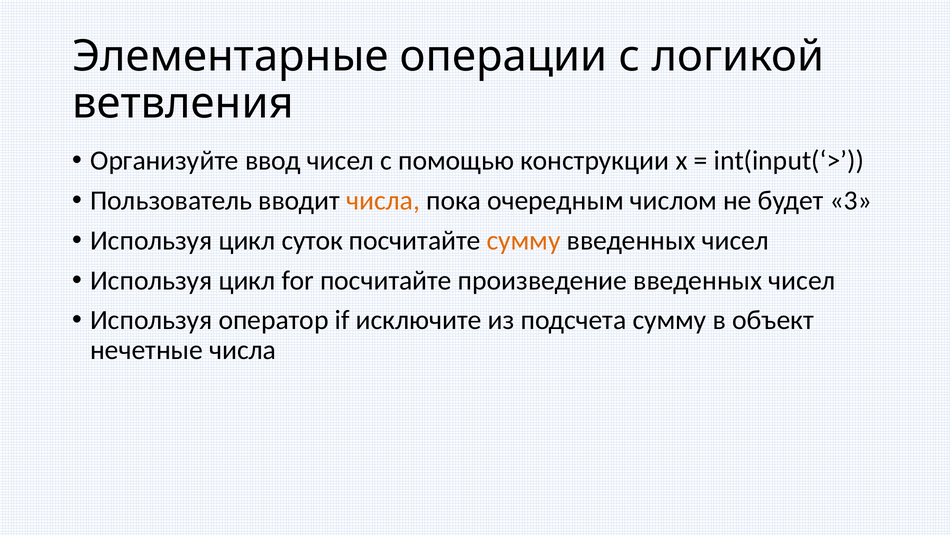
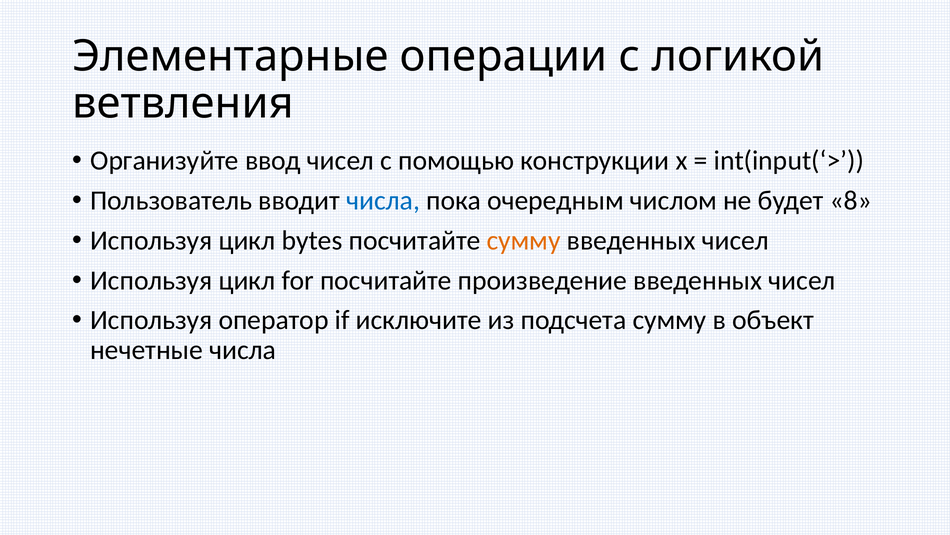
числа colour: orange -> blue (383, 200)
3: 3 -> 8 (851, 200)
суток: суток -> bytes (312, 240)
